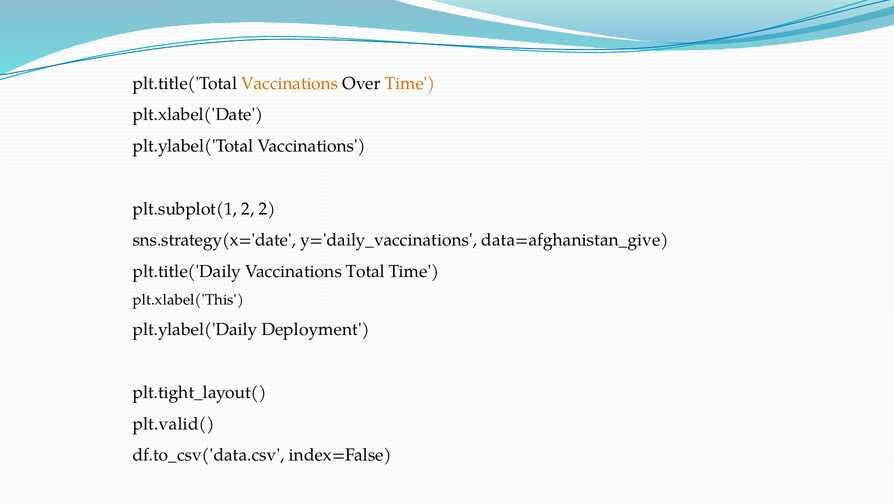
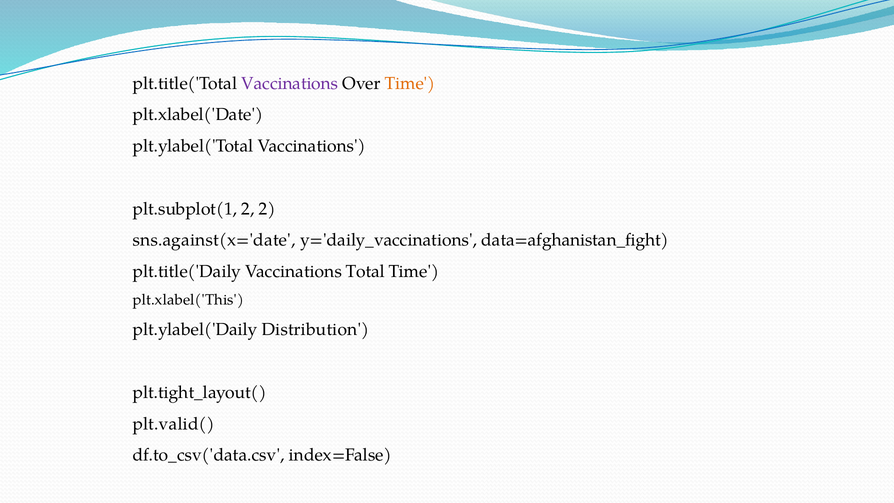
Vaccinations colour: orange -> purple (290, 83)
sns.strategy(x='date: sns.strategy(x='date -> sns.against(x='date (214, 240)
data=afghanistan_give: data=afghanistan_give -> data=afghanistan_fight (575, 240)
Deployment: Deployment -> Distribution (316, 330)
